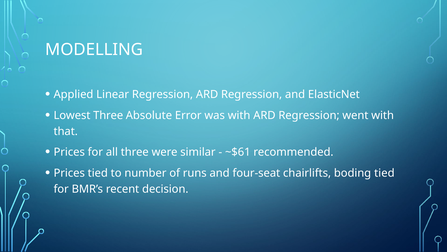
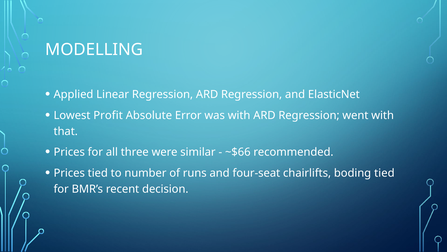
Lowest Three: Three -> Profit (108, 115)
~$61: ~$61 -> ~$66 (238, 152)
